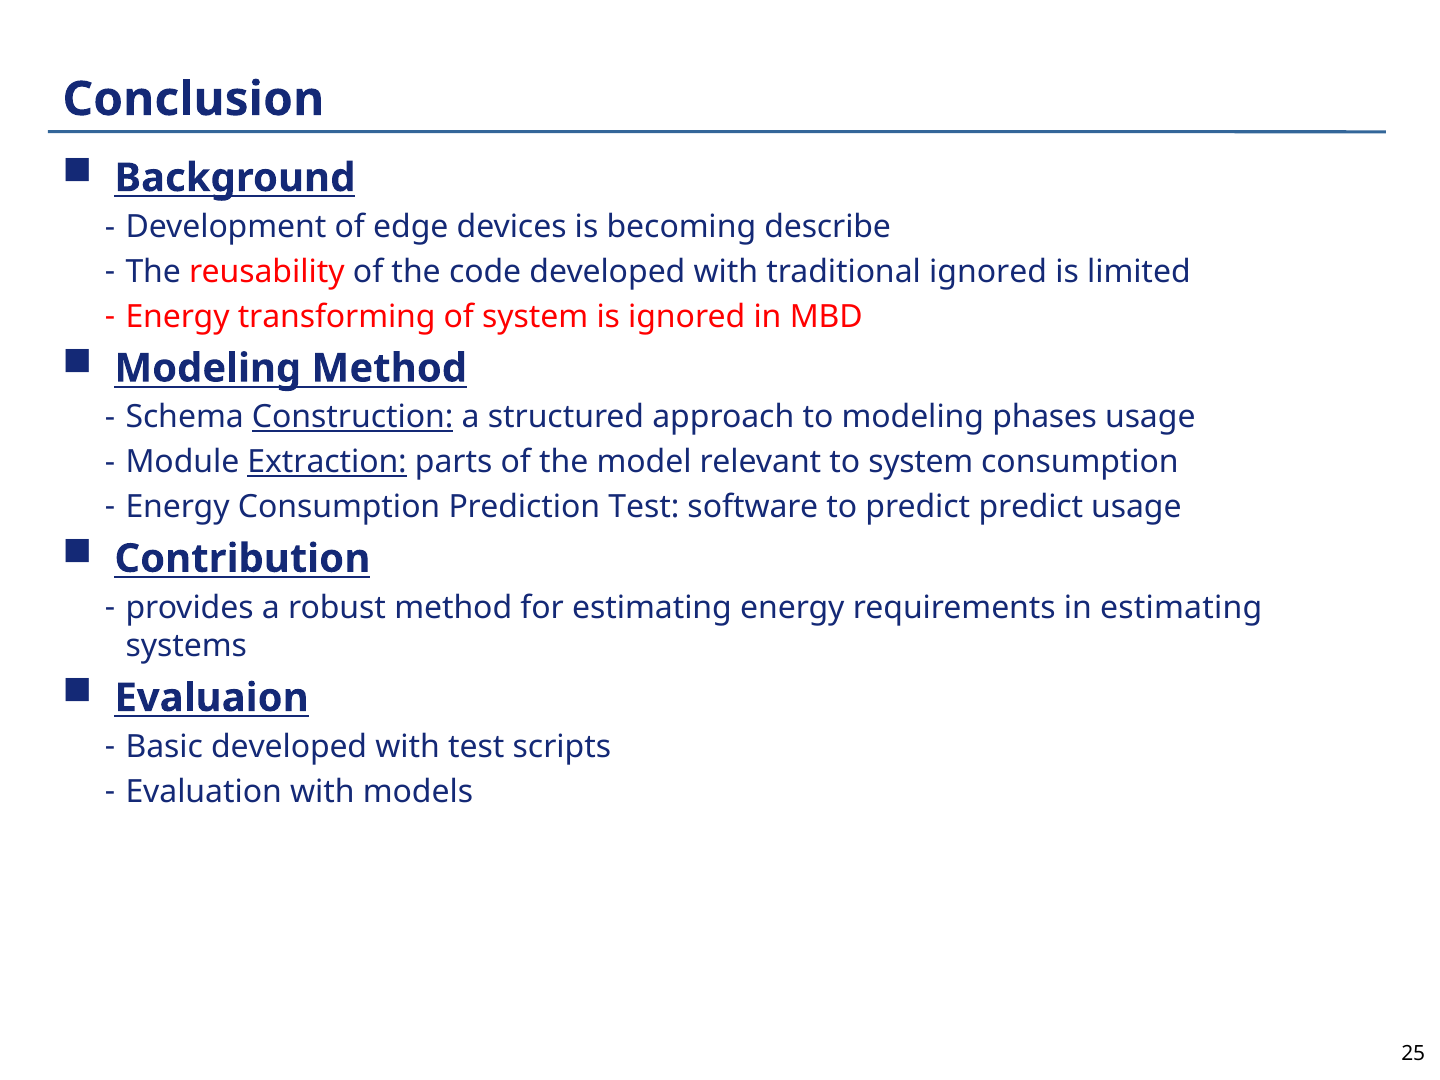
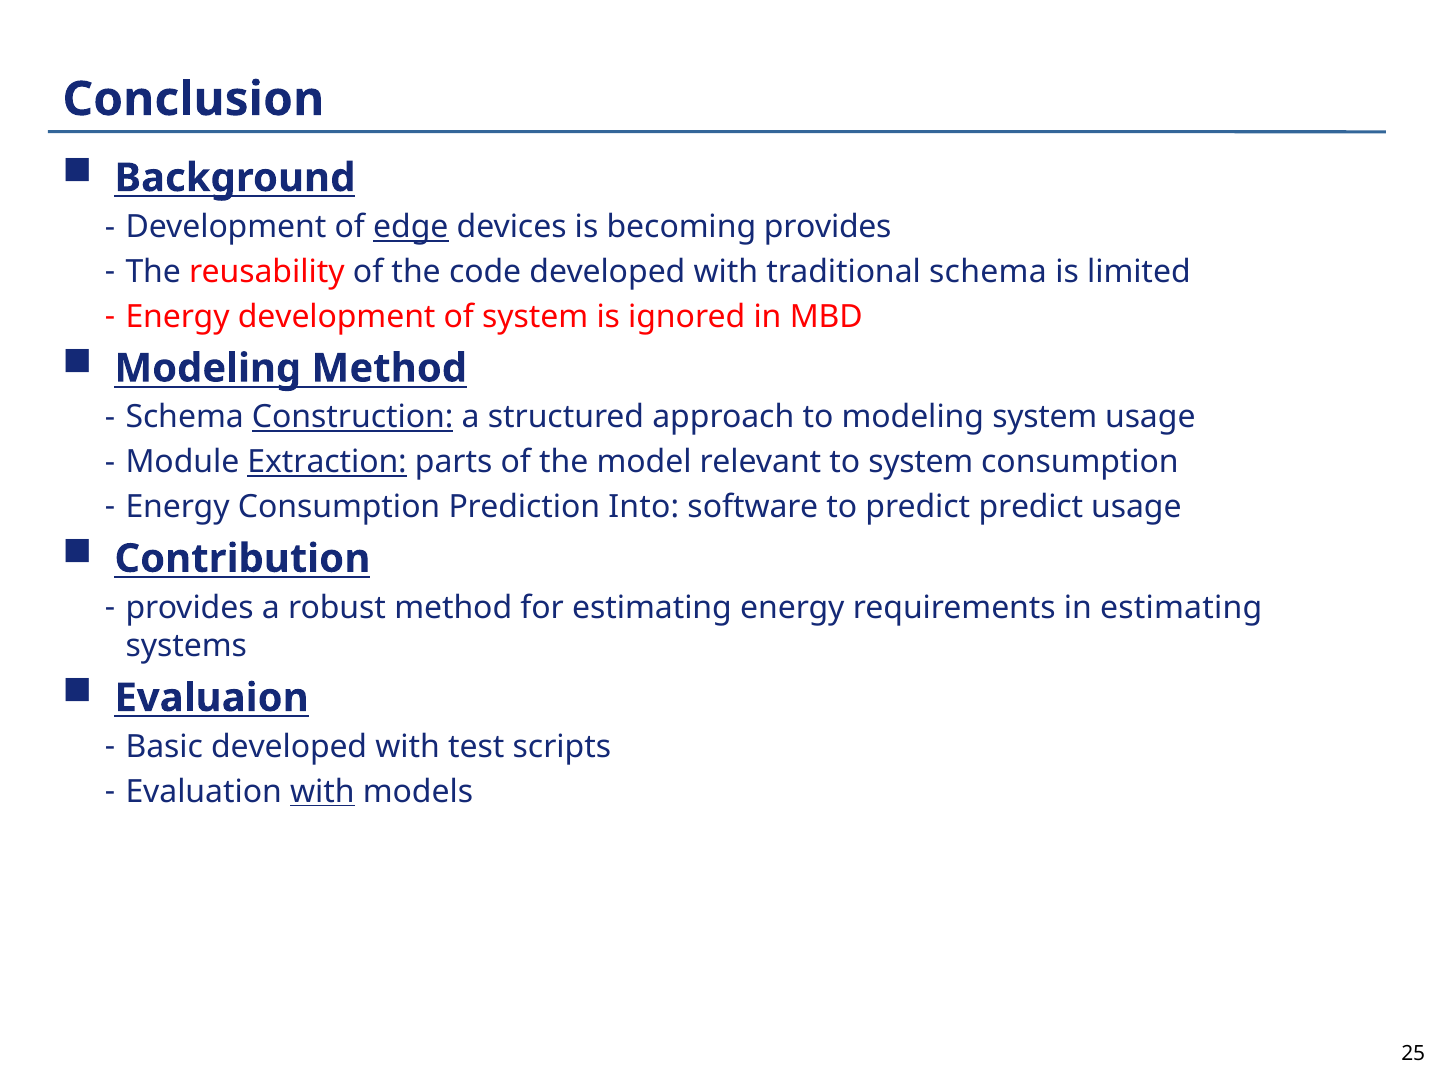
edge underline: none -> present (411, 227)
becoming describe: describe -> provides (828, 227)
traditional ignored: ignored -> schema (988, 272)
Energy transforming: transforming -> development (337, 317)
modeling phases: phases -> system (1045, 417)
Prediction Test: Test -> Into (644, 507)
with underline: none -> present (322, 792)
